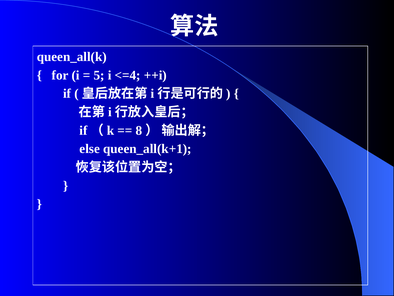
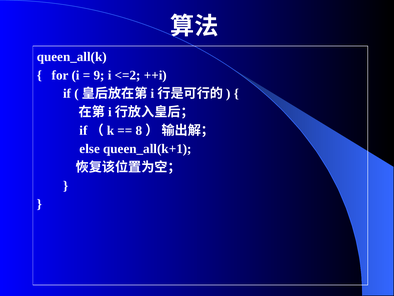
5: 5 -> 9 (99, 75)
<=4: <=4 -> <=2 (128, 75)
